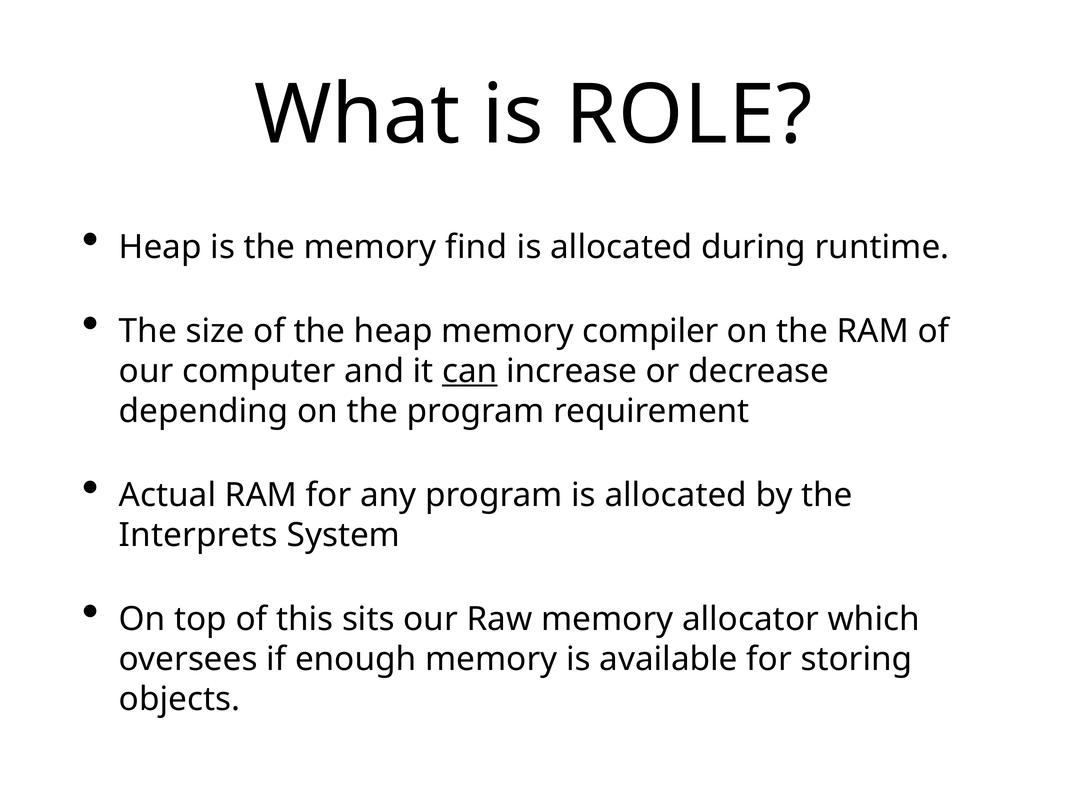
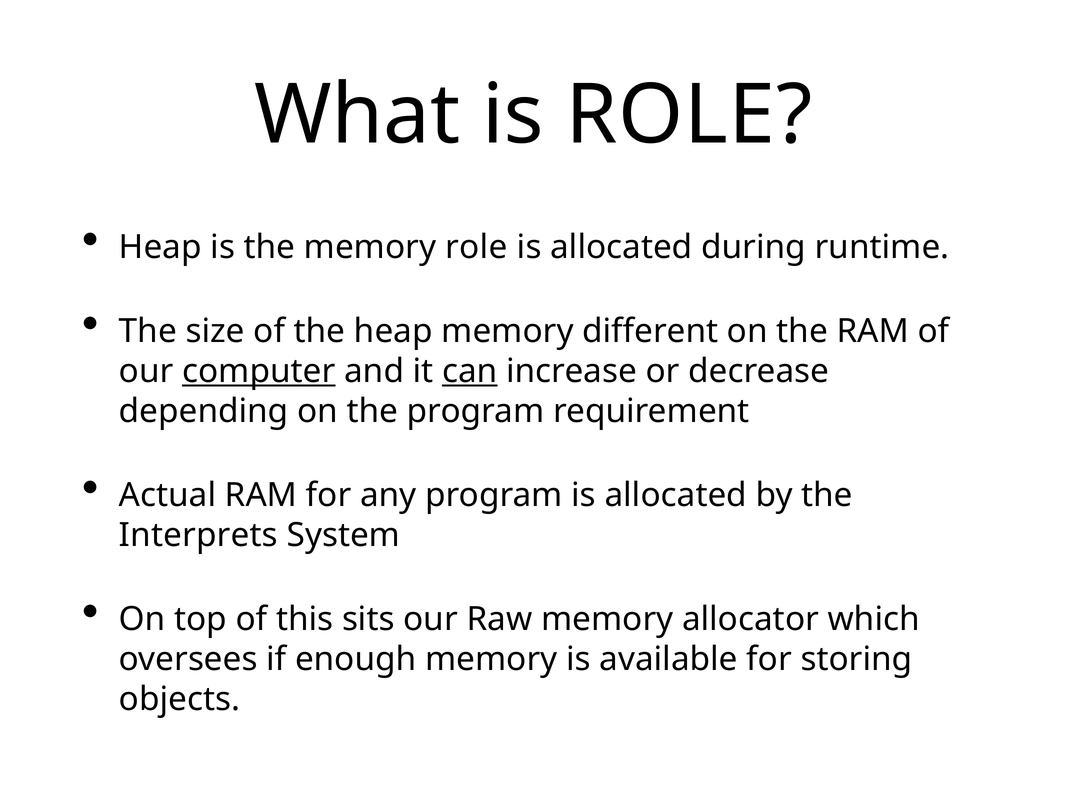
memory find: find -> role (476, 247)
compiler: compiler -> different (650, 331)
computer underline: none -> present (259, 371)
